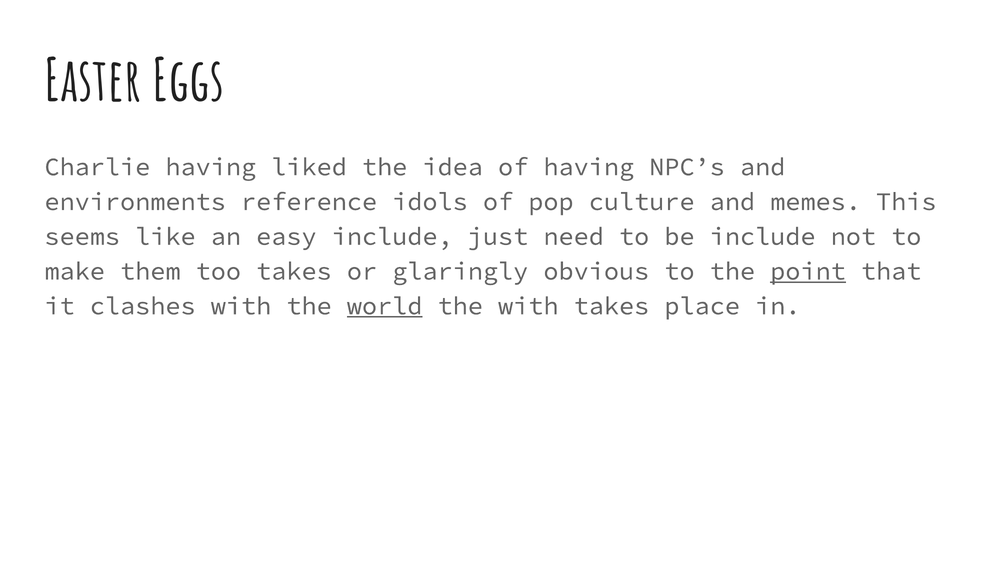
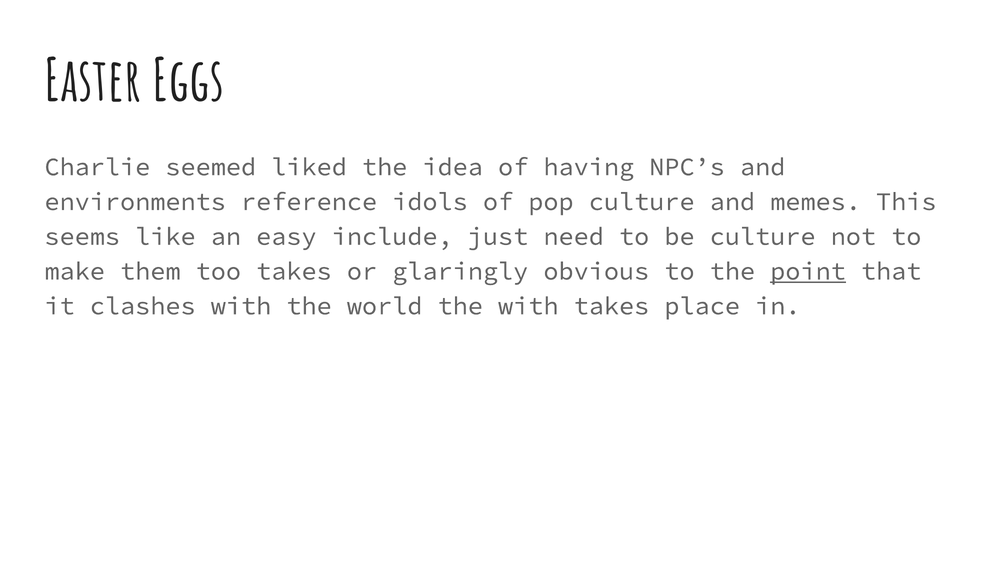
Charlie having: having -> seemed (211, 167)
be include: include -> culture (763, 236)
world underline: present -> none (385, 306)
